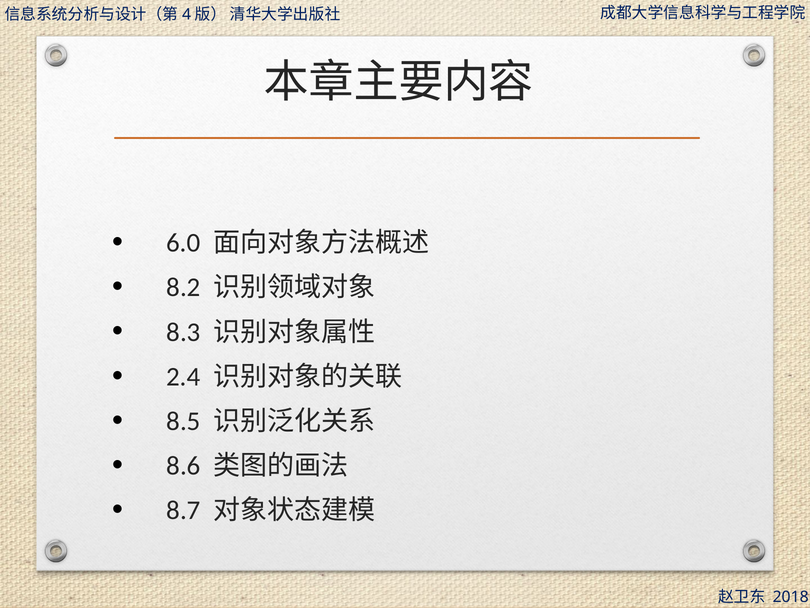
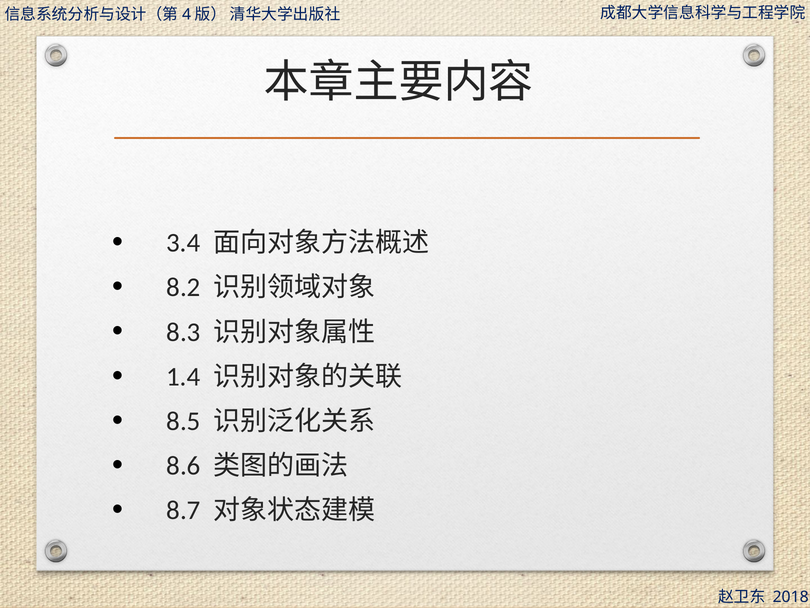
6.0: 6.0 -> 3.4 (183, 243)
2.4: 2.4 -> 1.4 (183, 376)
